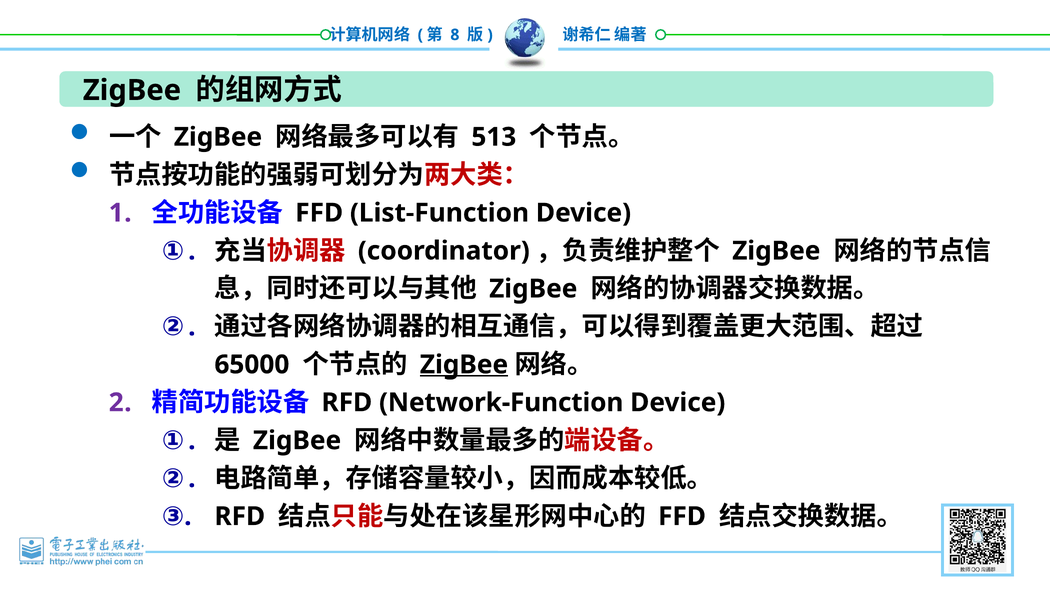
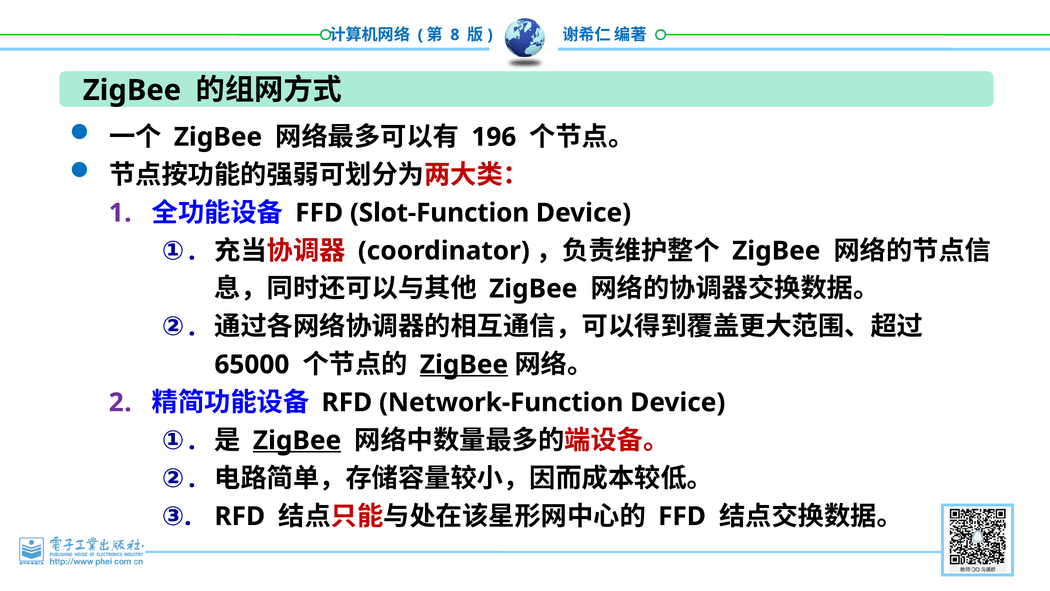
513: 513 -> 196 (494, 137)
List-Function: List-Function -> Slot-Function (440, 213)
ZigBee underline: none -> present (297, 440)
